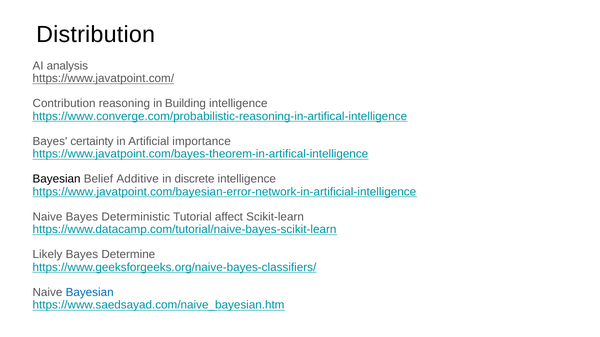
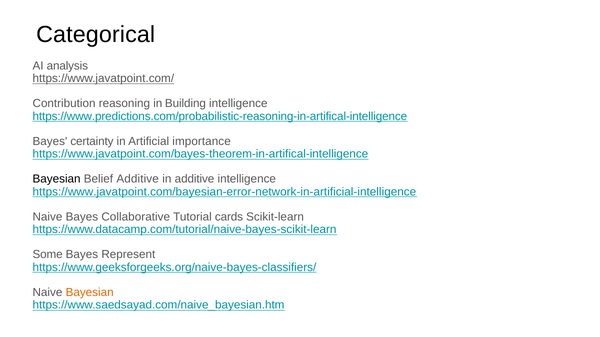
Distribution: Distribution -> Categorical (96, 35)
https://www.converge.com/probabilistic-reasoning-in-artifical-intelligence: https://www.converge.com/probabilistic-reasoning-in-artifical-intelligence -> https://www.predictions.com/probabilistic-reasoning-in-artifical-intelligence (220, 116)
in discrete: discrete -> additive (195, 179)
Deterministic: Deterministic -> Collaborative (136, 217)
affect: affect -> cards (229, 217)
Likely: Likely -> Some (48, 255)
Determine: Determine -> Represent (128, 255)
Bayesian colour: blue -> orange (90, 293)
